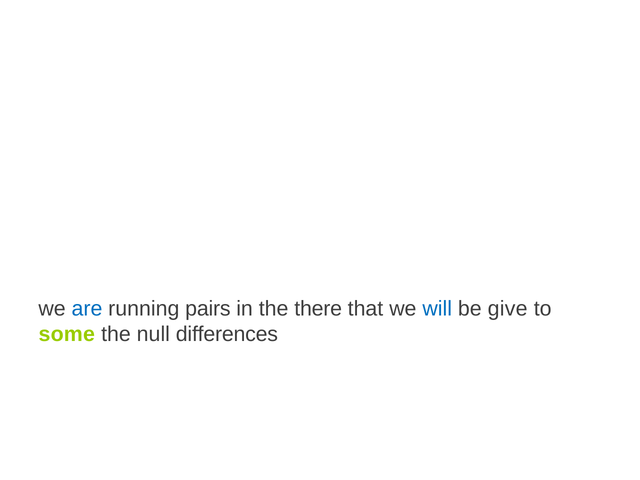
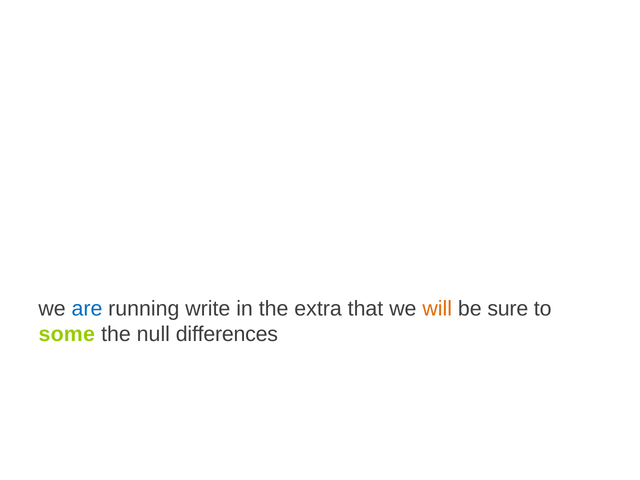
pairs: pairs -> write (208, 309)
there: there -> extra (318, 309)
will colour: blue -> orange (437, 309)
give: give -> sure (508, 309)
